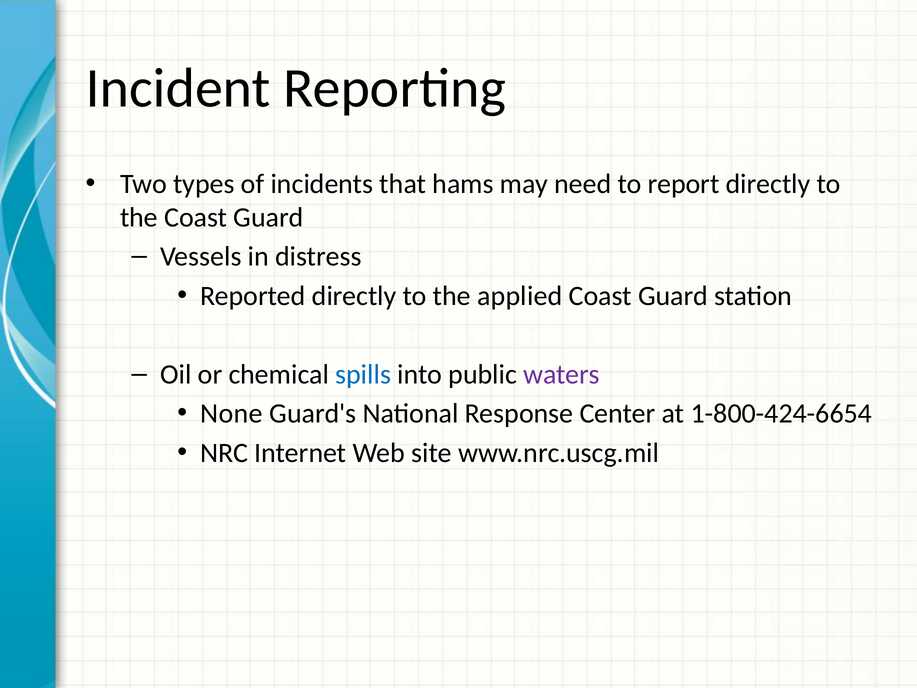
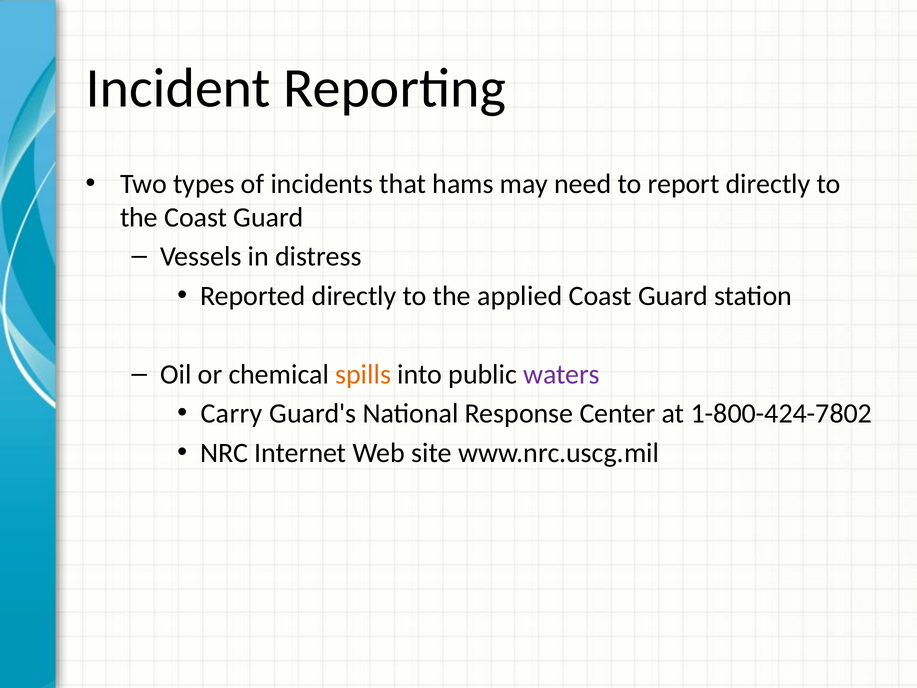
spills colour: blue -> orange (363, 374)
None: None -> Carry (232, 413)
1-800-424-6654: 1-800-424-6654 -> 1-800-424-7802 (781, 413)
